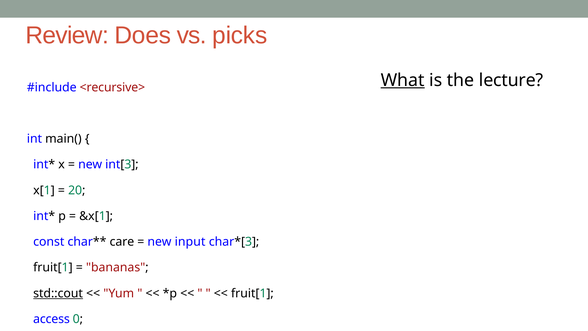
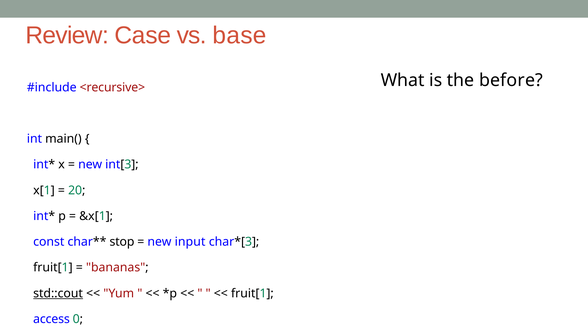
Does: Does -> Case (143, 35)
picks: picks -> base (240, 35)
What underline: present -> none (403, 80)
lecture: lecture -> before (511, 80)
care: care -> stop (122, 242)
